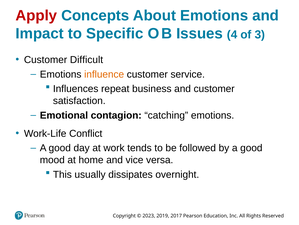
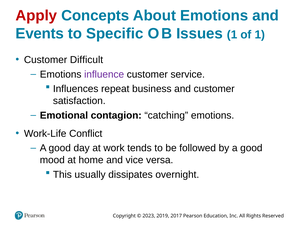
Impact: Impact -> Events (40, 33)
Issues 4: 4 -> 1 (232, 34)
of 3: 3 -> 1 (260, 34)
influence colour: orange -> purple (104, 74)
